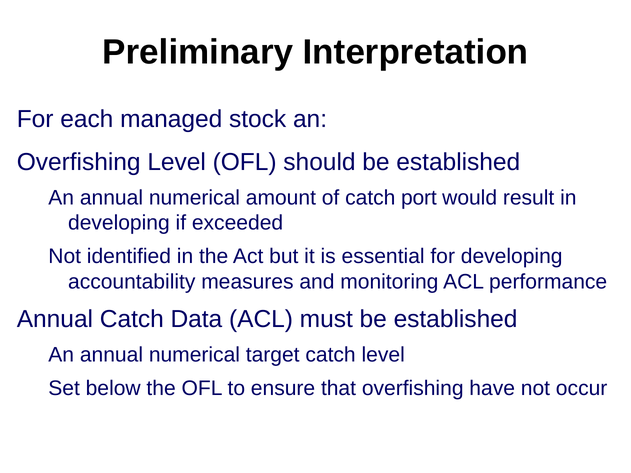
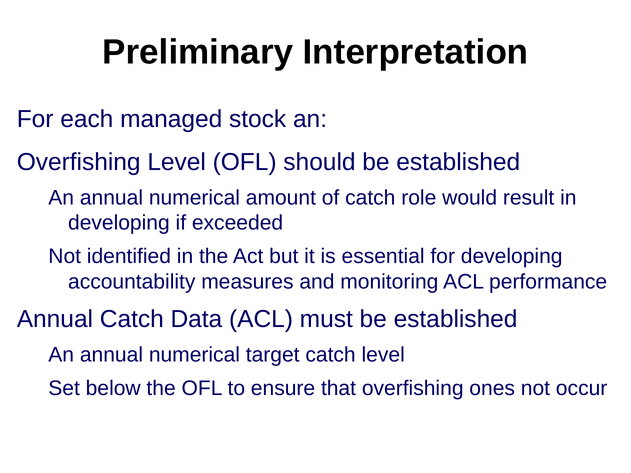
port: port -> role (419, 198)
have: have -> ones (492, 388)
